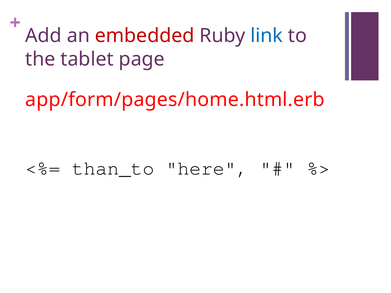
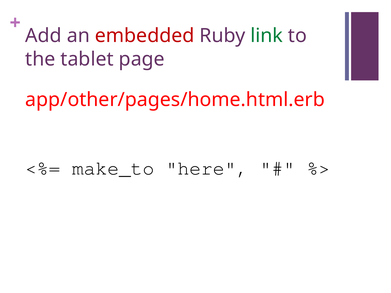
link colour: blue -> green (267, 36)
app/form/pages/home.html.erb: app/form/pages/home.html.erb -> app/other/pages/home.html.erb (175, 100)
than_to: than_to -> make_to (113, 168)
